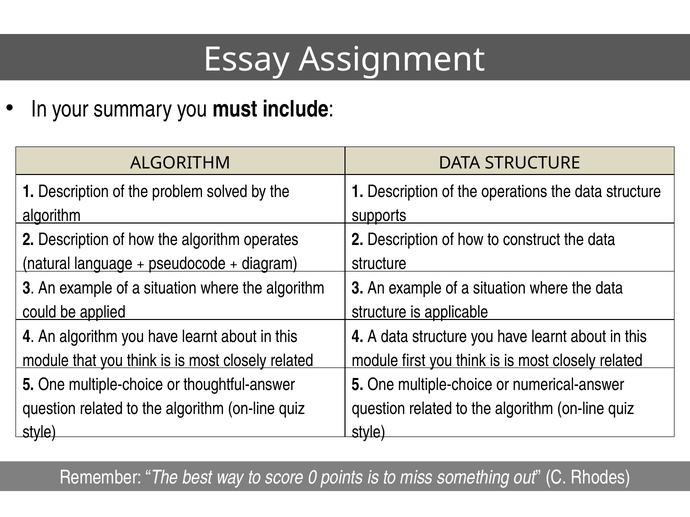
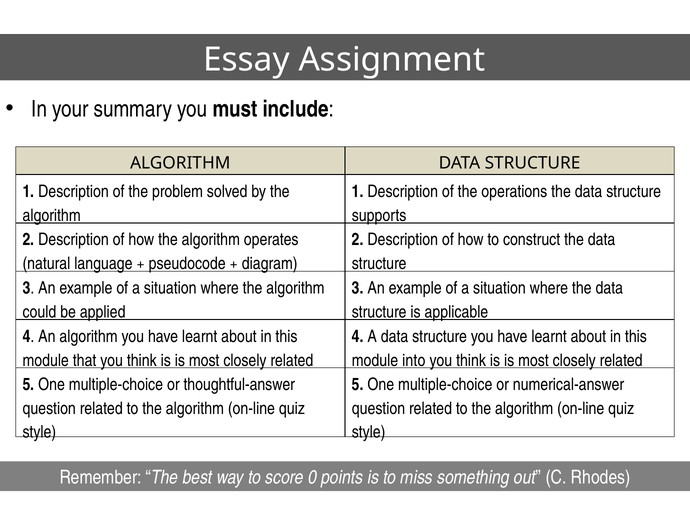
first: first -> into (414, 361)
